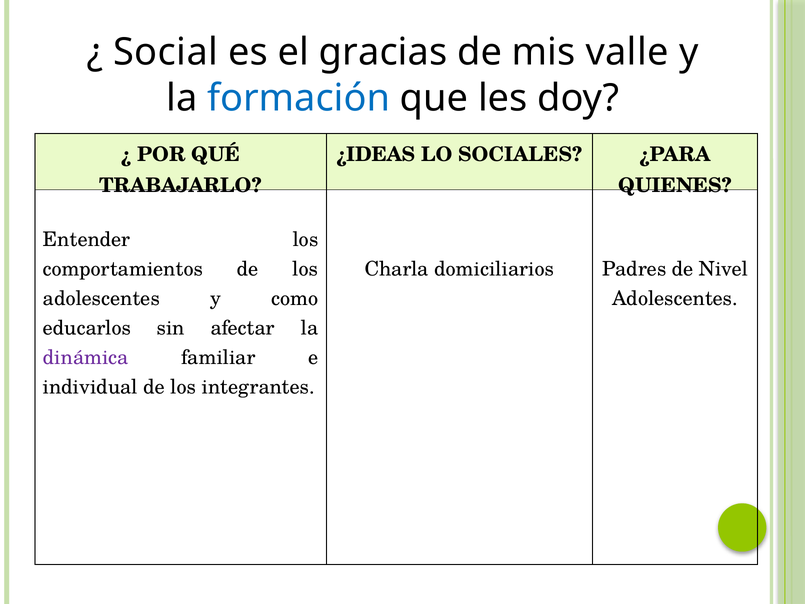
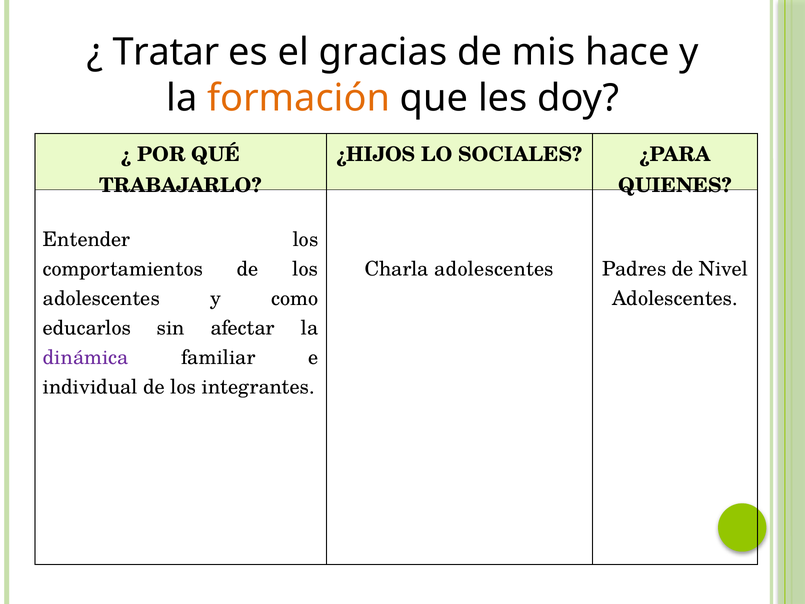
Social: Social -> Tratar (166, 52)
valle: valle -> hace (627, 52)
formación colour: blue -> orange (299, 98)
¿IDEAS: ¿IDEAS -> ¿HIJOS (376, 154)
Charla domiciliarios: domiciliarios -> adolescentes (494, 269)
